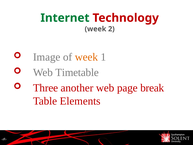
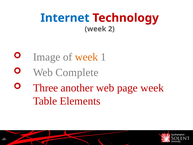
Internet colour: green -> blue (65, 18)
Timetable: Timetable -> Complete (77, 72)
page break: break -> week (152, 88)
